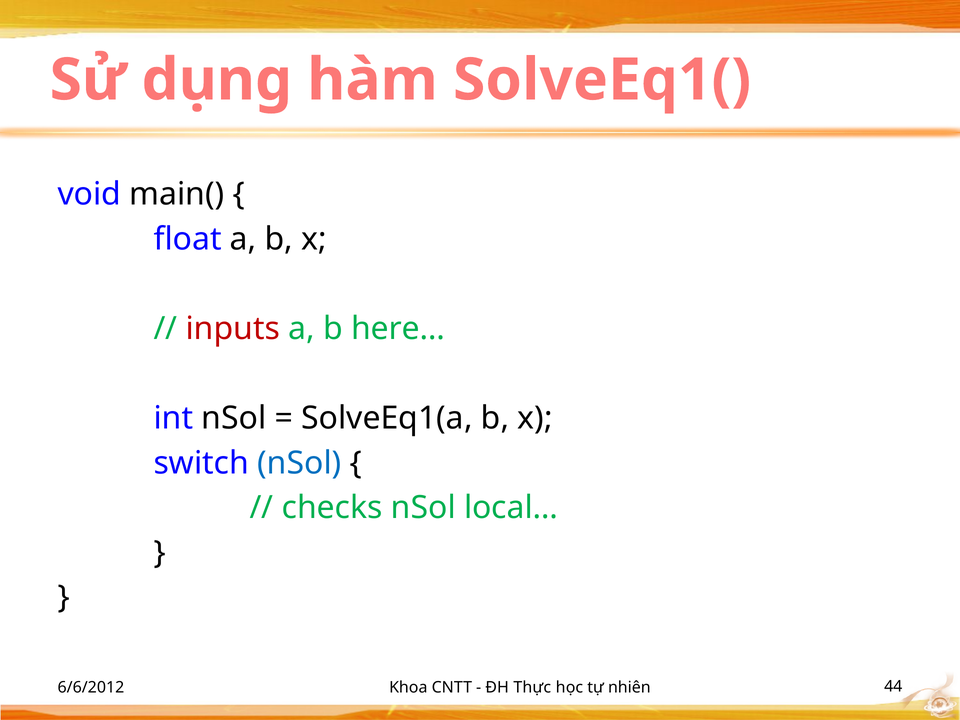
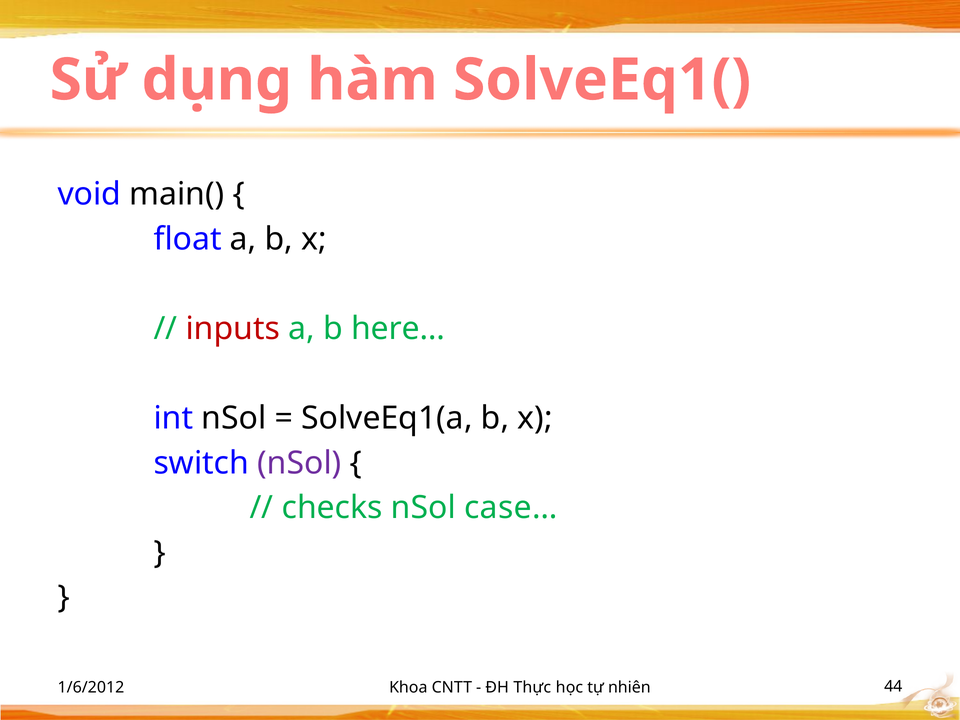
nSol colour: blue -> purple (299, 463)
local…: local… -> case… (511, 508)
6/6/2012: 6/6/2012 -> 1/6/2012 (91, 688)
